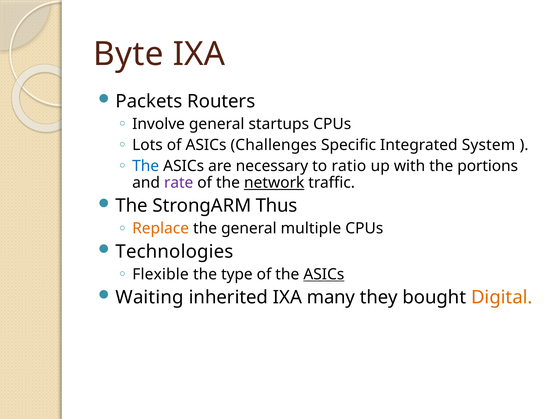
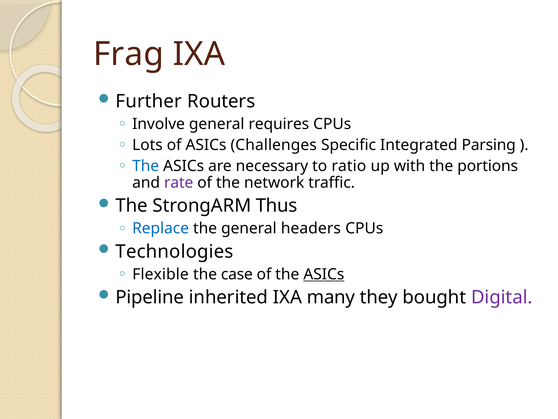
Byte: Byte -> Frag (129, 54)
Packets: Packets -> Further (149, 101)
startups: startups -> requires (279, 124)
System: System -> Parsing (489, 145)
network underline: present -> none (274, 183)
Replace colour: orange -> blue (161, 228)
multiple: multiple -> headers (311, 228)
type: type -> case (237, 274)
Waiting: Waiting -> Pipeline (150, 297)
Digital colour: orange -> purple (502, 297)
